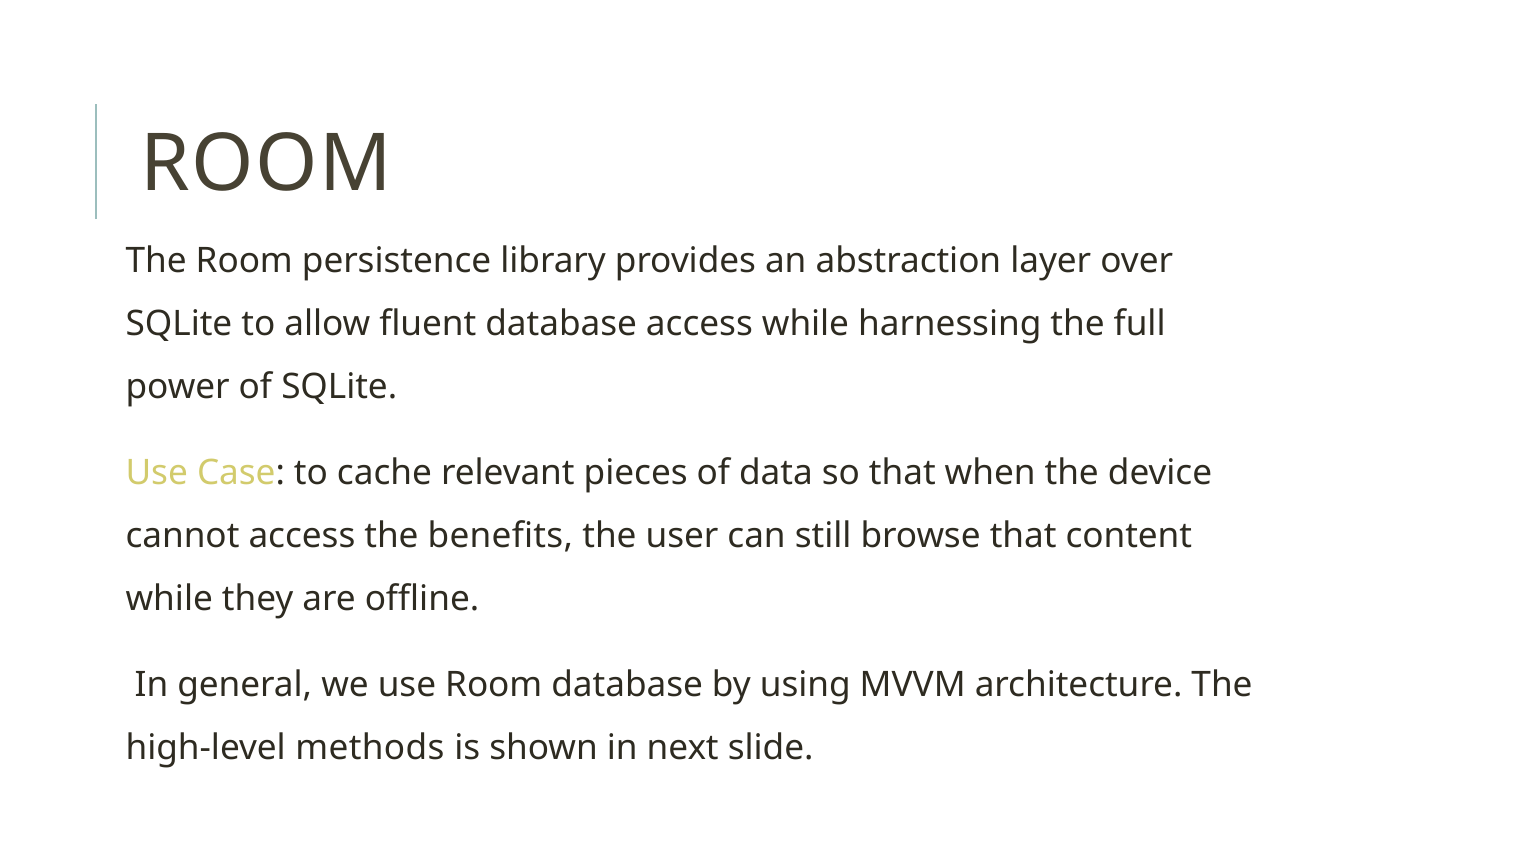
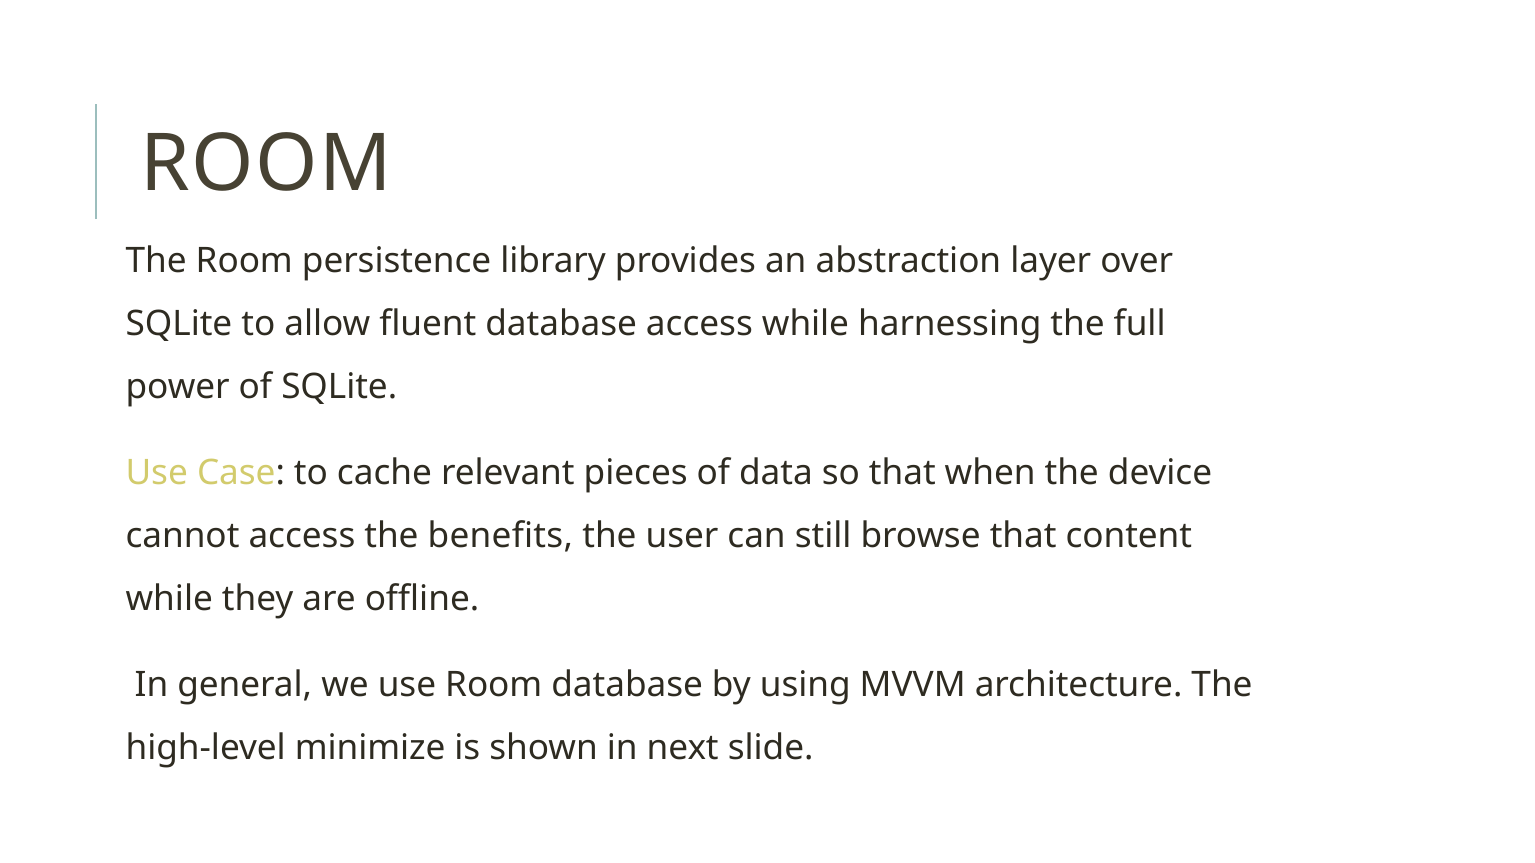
methods: methods -> minimize (370, 748)
